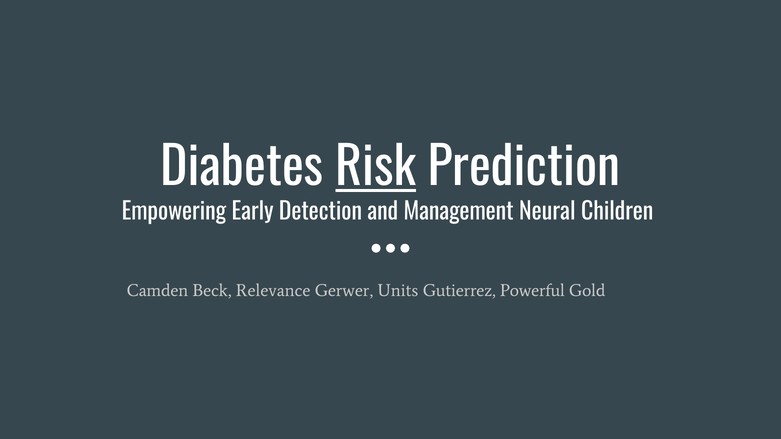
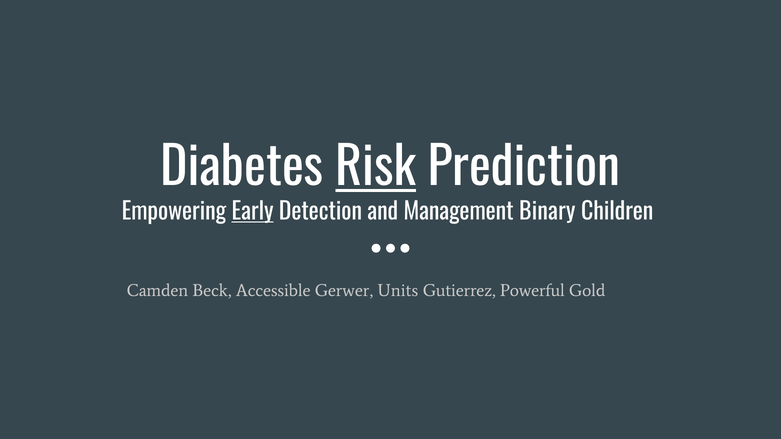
Early underline: none -> present (253, 212)
Neural: Neural -> Binary (547, 212)
Relevance: Relevance -> Accessible (273, 291)
